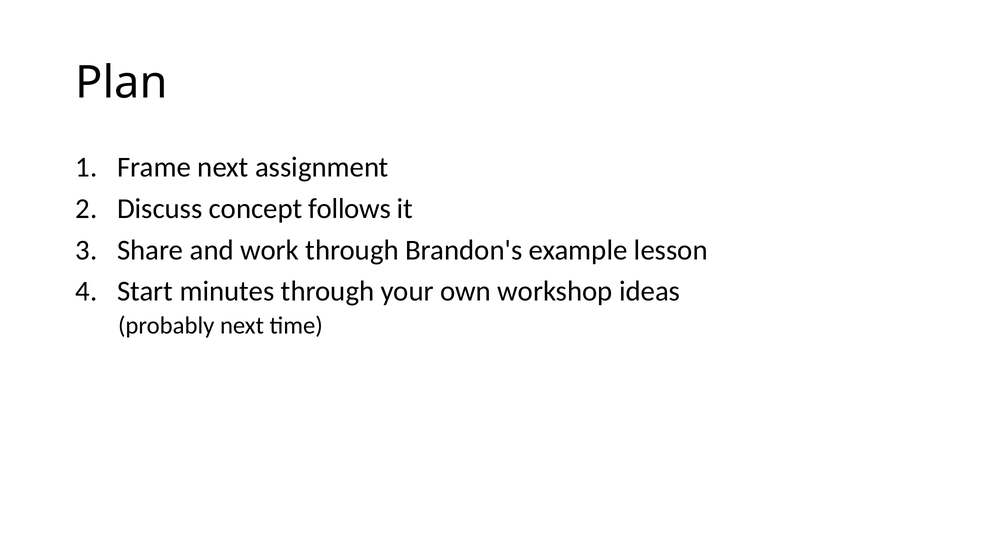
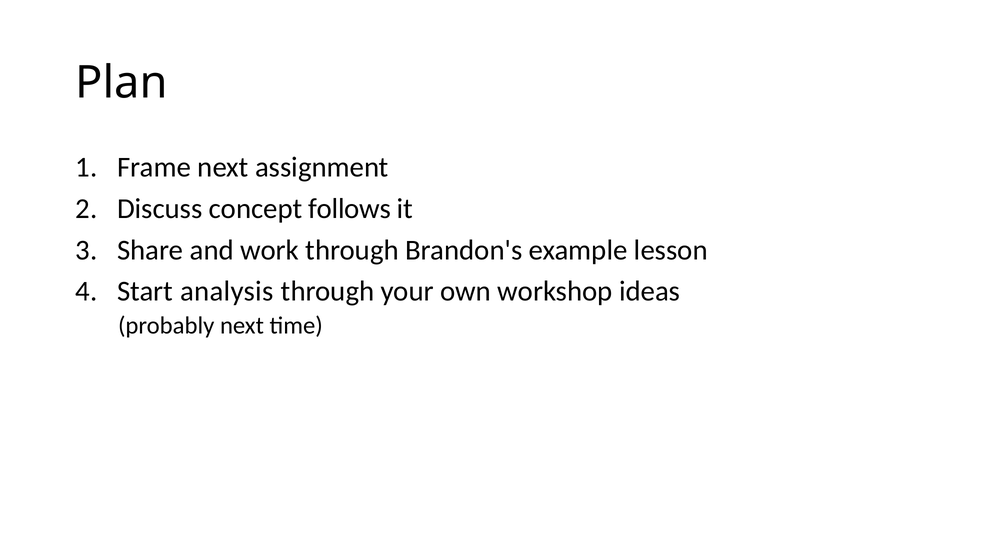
minutes: minutes -> analysis (227, 292)
